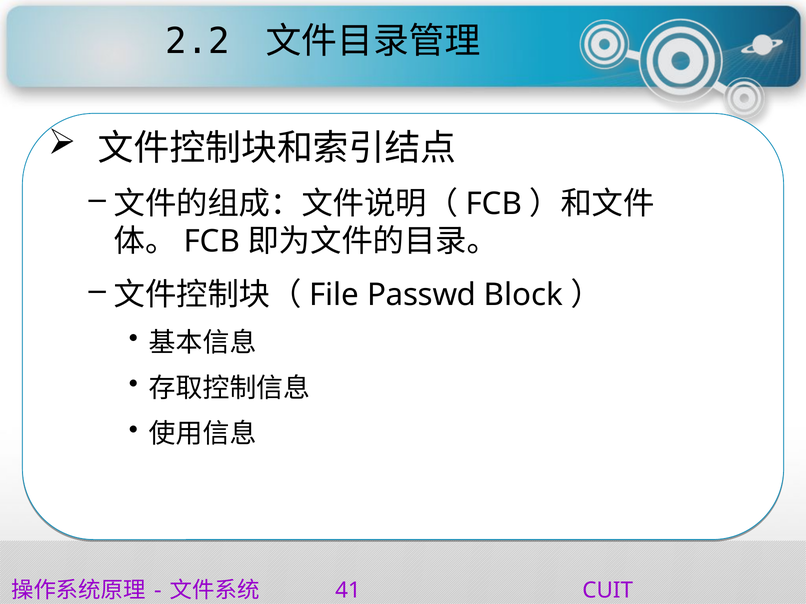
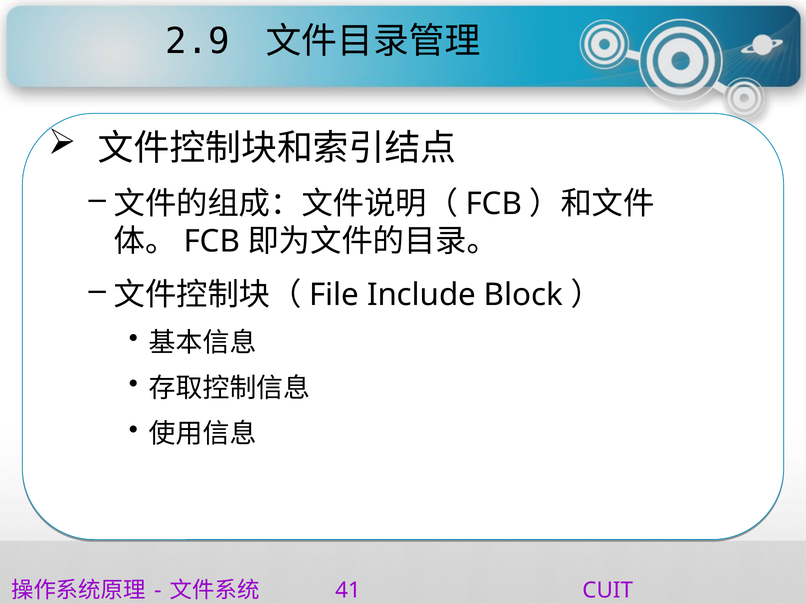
2.2: 2.2 -> 2.9 (198, 41)
Passwd: Passwd -> Include (422, 295)
